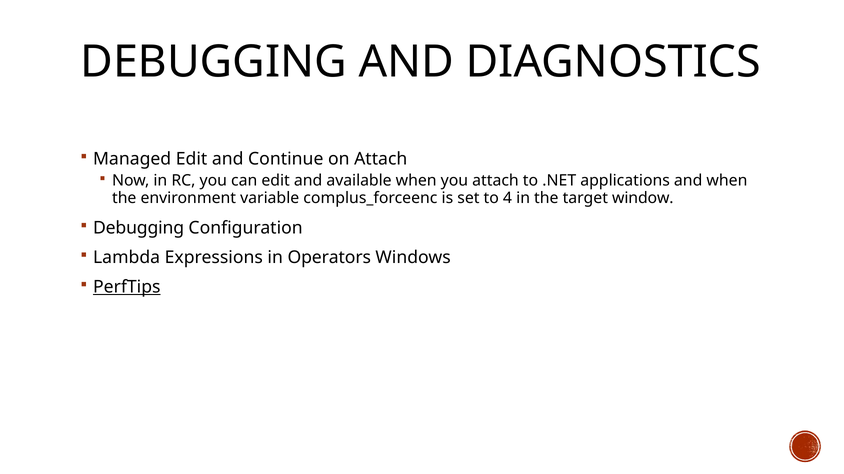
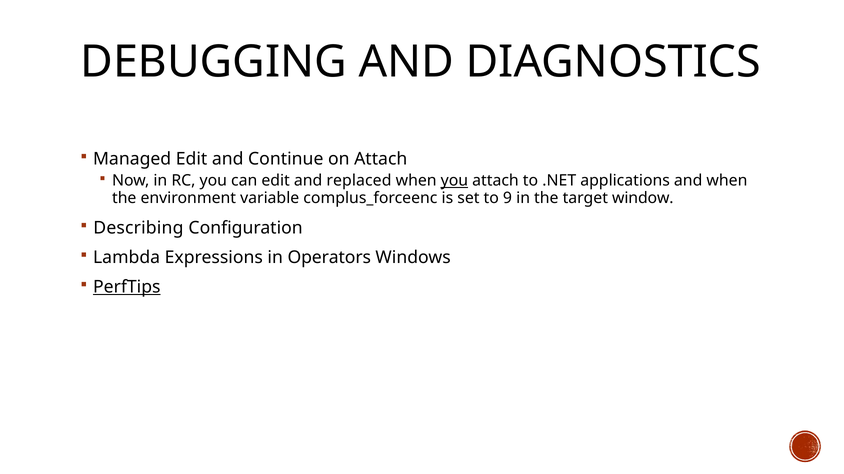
available: available -> replaced (359, 181)
you underline: none -> present (454, 181)
4: 4 -> 9 (507, 198)
Debugging: Debugging -> Describing (138, 228)
